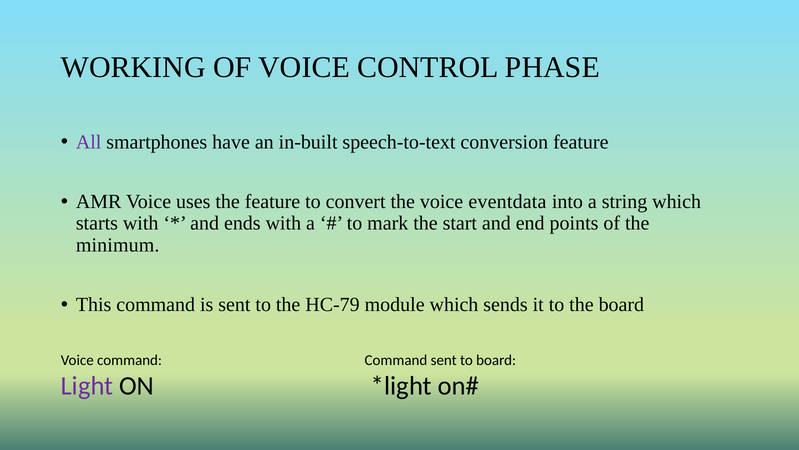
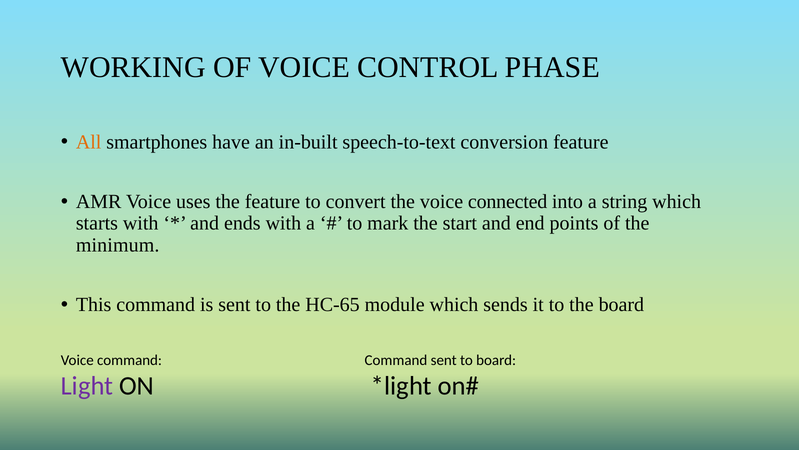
All colour: purple -> orange (89, 142)
eventdata: eventdata -> connected (508, 202)
HC-79: HC-79 -> HC-65 (333, 304)
